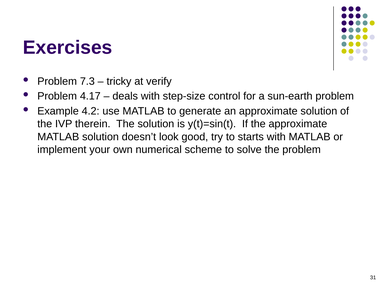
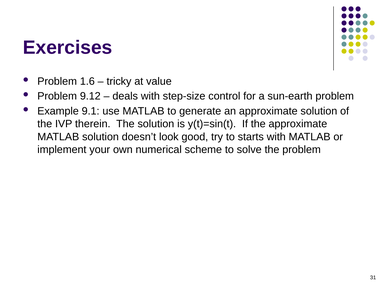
7.3: 7.3 -> 1.6 (87, 81)
verify: verify -> value (159, 81)
4.17: 4.17 -> 9.12 (90, 96)
4.2: 4.2 -> 9.1 (91, 111)
